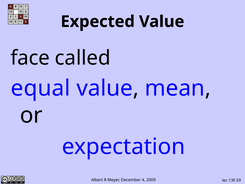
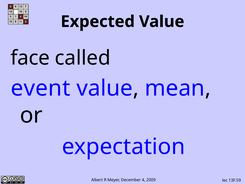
equal: equal -> event (41, 88)
